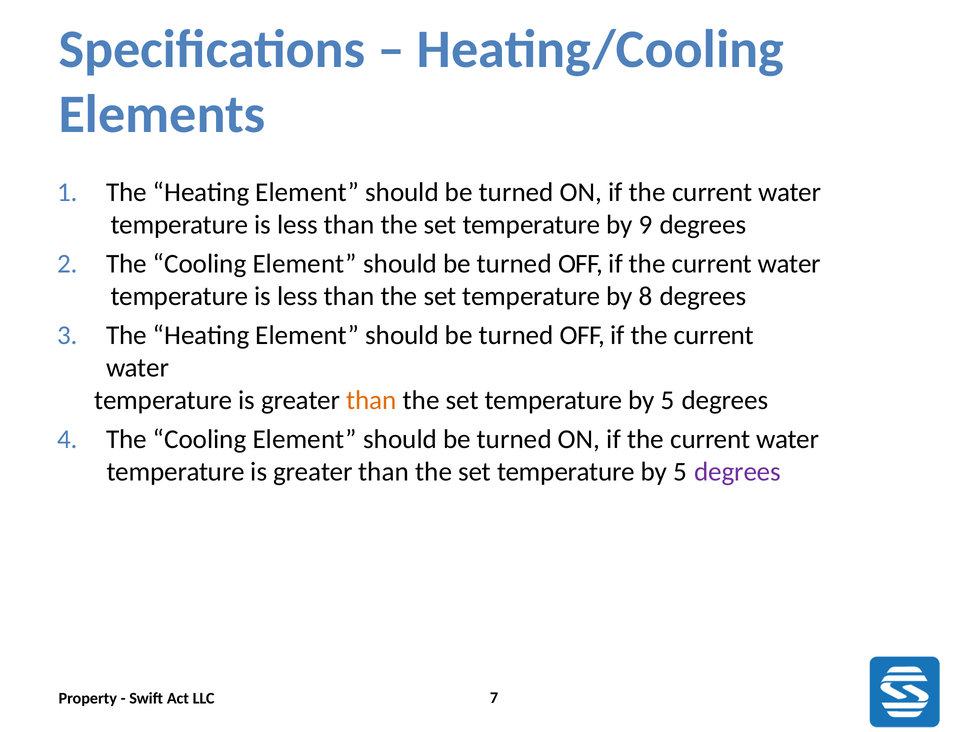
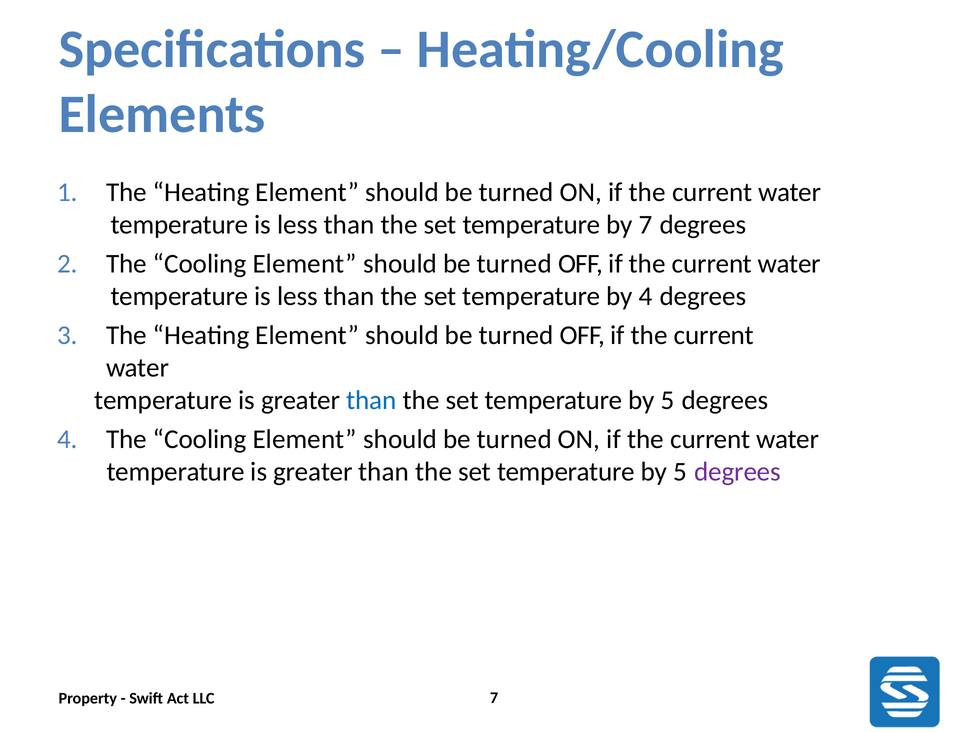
by 9: 9 -> 7 (645, 225)
by 8: 8 -> 4 (645, 297)
than colour: orange -> blue (371, 401)
